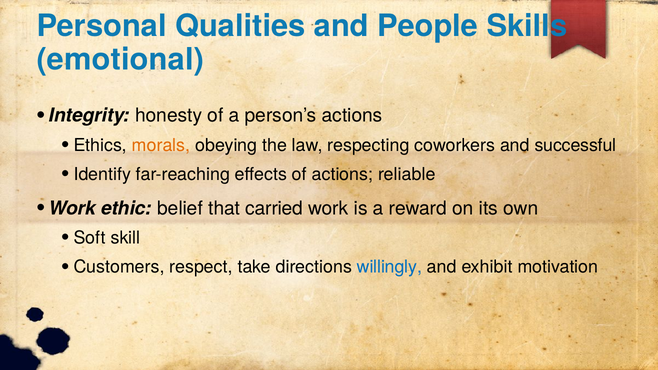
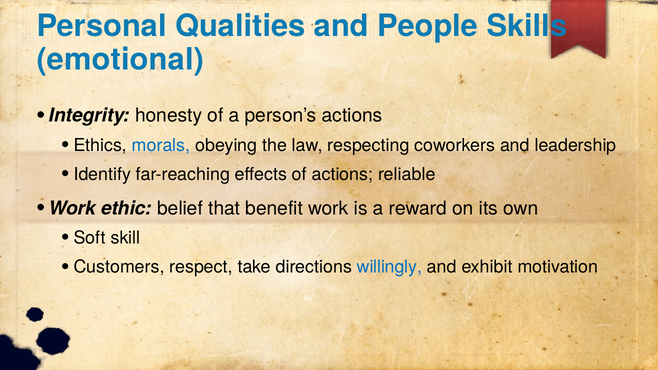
morals colour: orange -> blue (161, 145)
successful: successful -> leadership (576, 145)
carried: carried -> benefit (274, 208)
